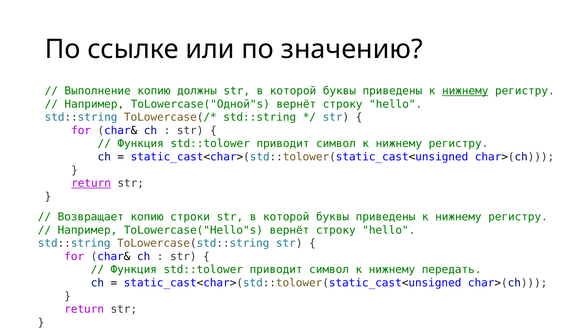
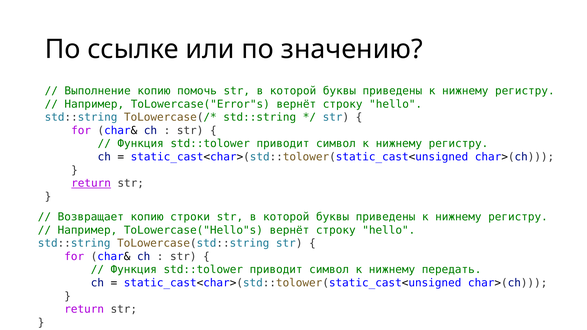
должны: должны -> помочь (197, 91)
нижнему underline: present -> none (465, 91)
ToLowercase("Одной"s: ToLowercase("Одной"s -> ToLowercase("Error"s (200, 104)
